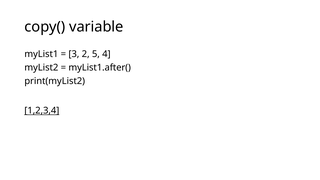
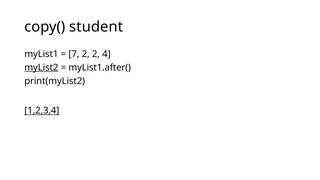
variable: variable -> student (96, 27)
3: 3 -> 7 (74, 54)
2 5: 5 -> 2 (96, 54)
myList2 underline: none -> present (41, 68)
